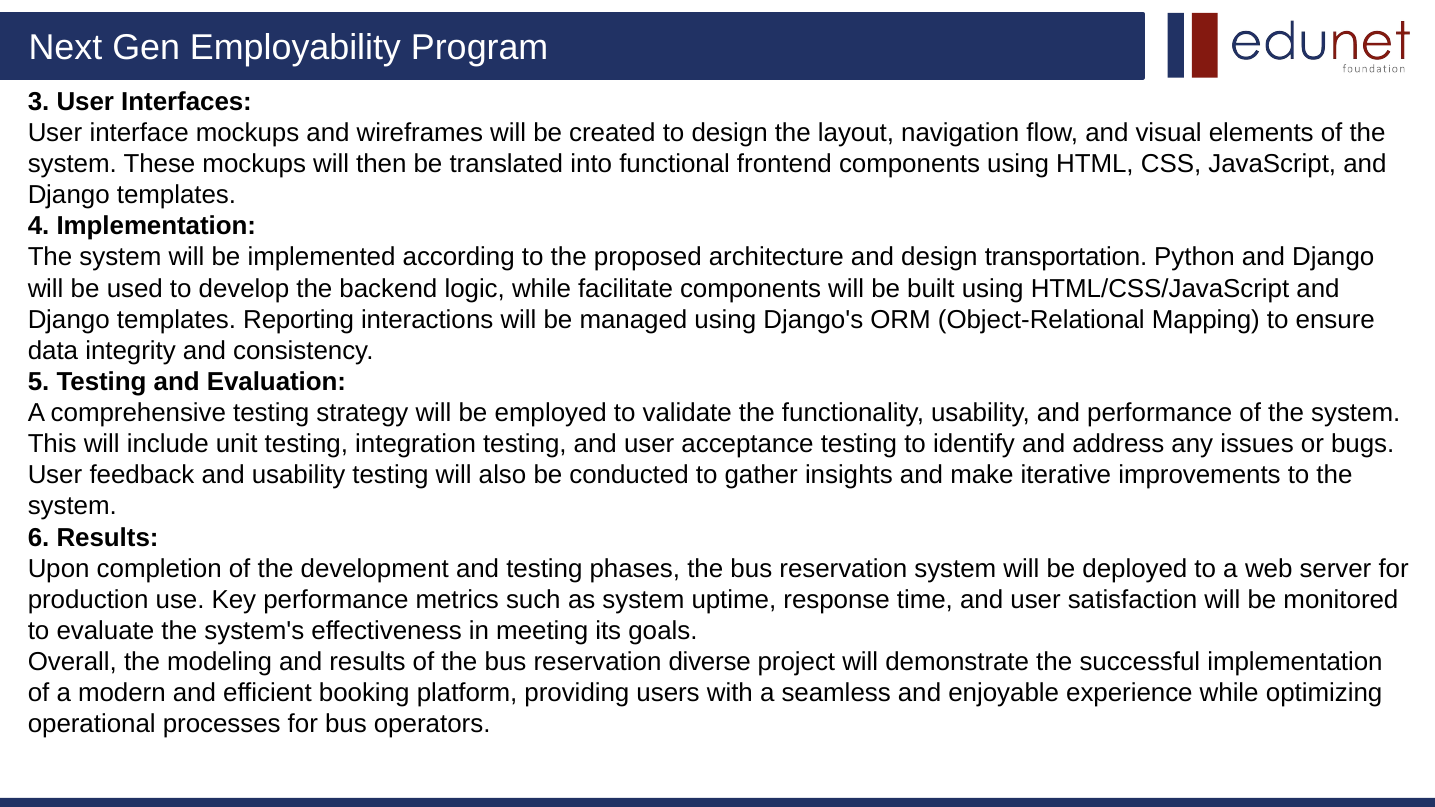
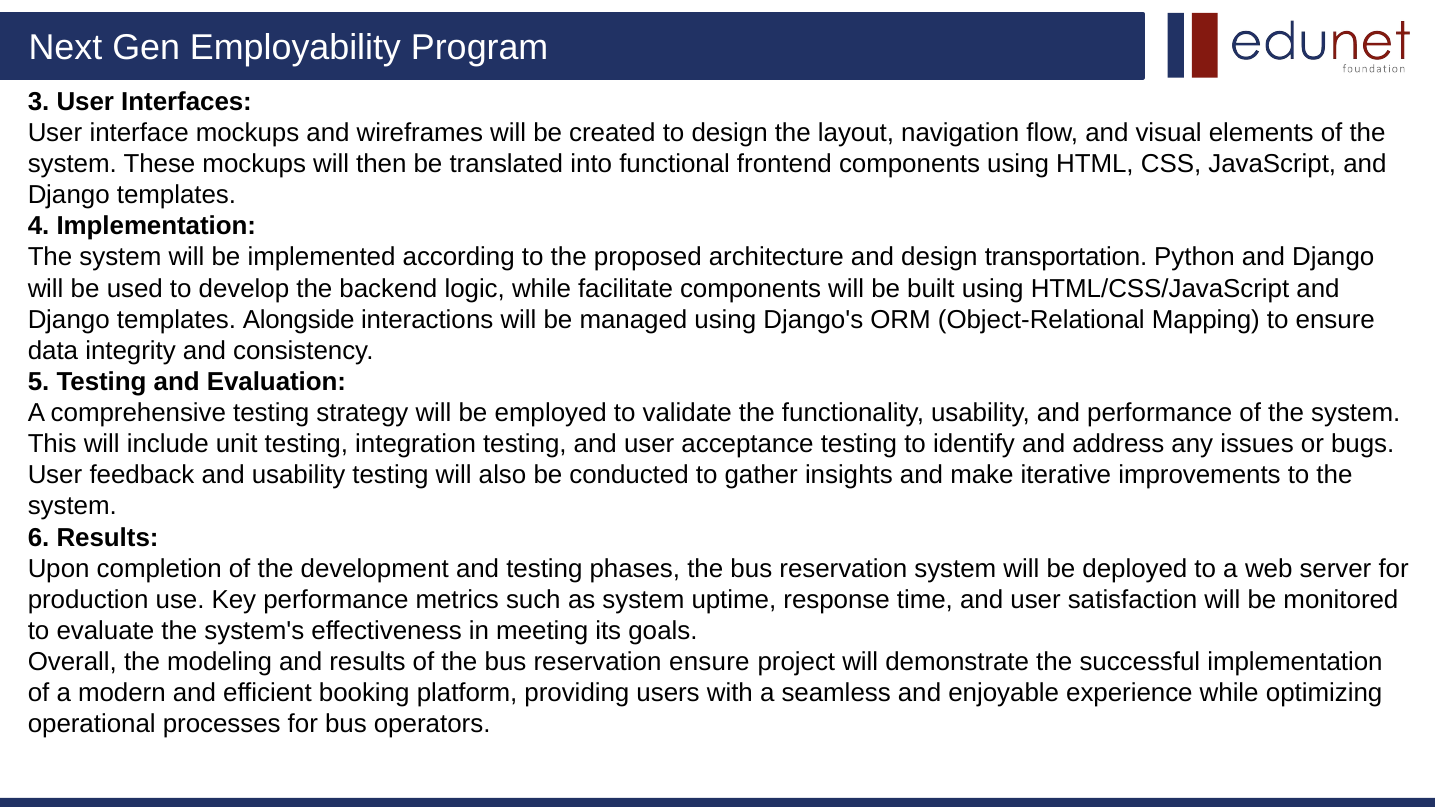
Reporting: Reporting -> Alongside (299, 320)
reservation diverse: diverse -> ensure (709, 662)
